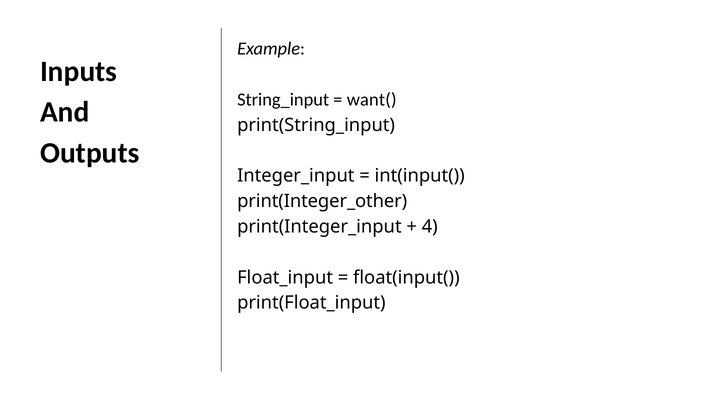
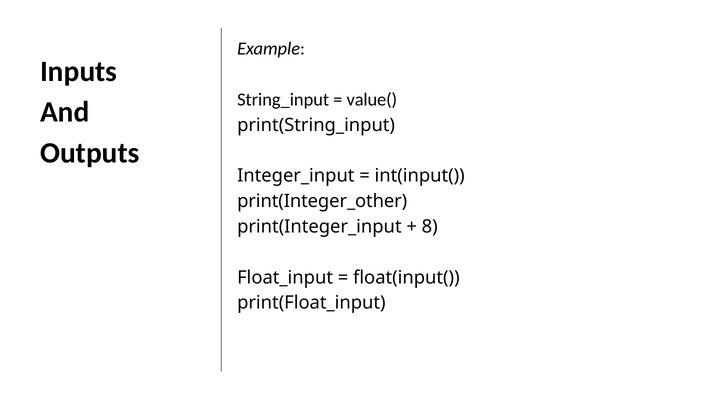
want(: want( -> value( (372, 100)
4: 4 -> 8 (430, 226)
